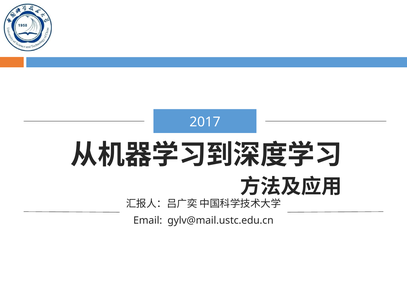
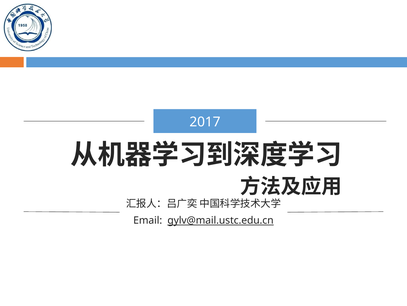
gylv@mail.ustc.edu.cn underline: none -> present (220, 220)
